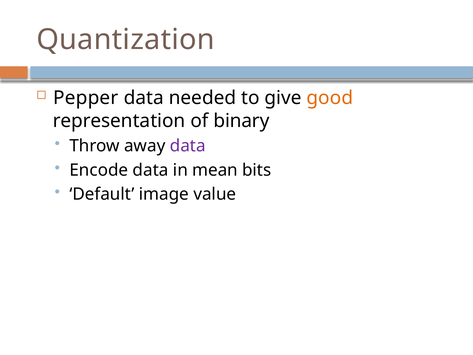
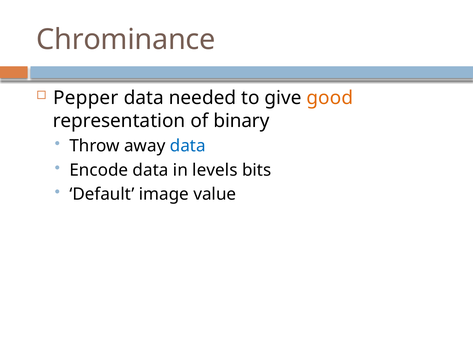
Quantization: Quantization -> Chrominance (126, 39)
data colour: purple -> blue (188, 146)
mean: mean -> levels (215, 170)
